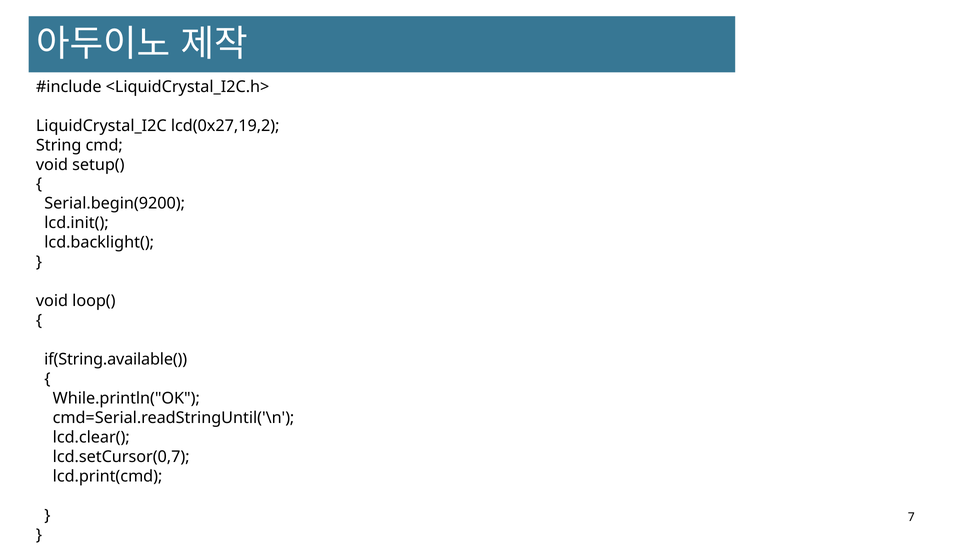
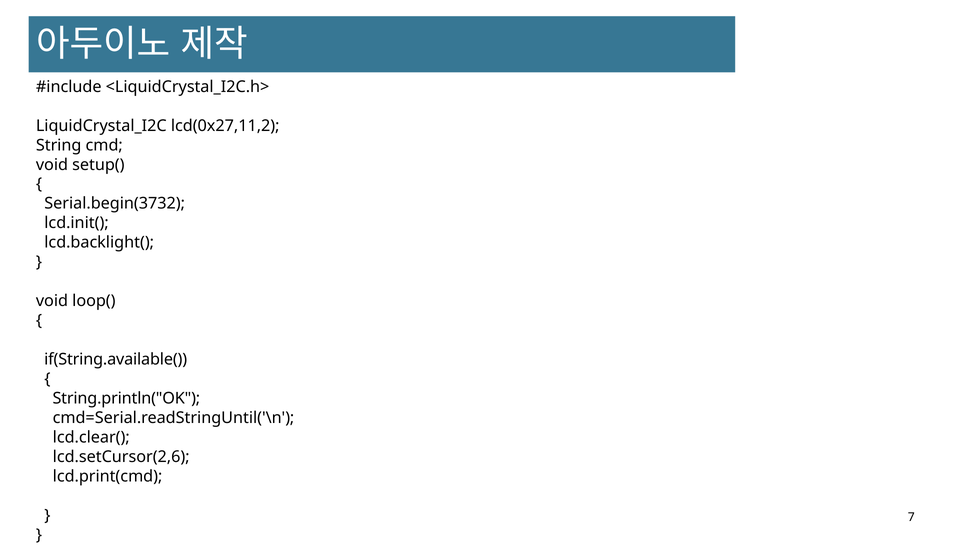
lcd(0x27,19,2: lcd(0x27,19,2 -> lcd(0x27,11,2 (225, 126)
Serial.begin(9200: Serial.begin(9200 -> Serial.begin(3732 (115, 204)
While.println("OK: While.println("OK -> String.println("OK (126, 398)
lcd.setCursor(0,7: lcd.setCursor(0,7 -> lcd.setCursor(2,6 (121, 457)
